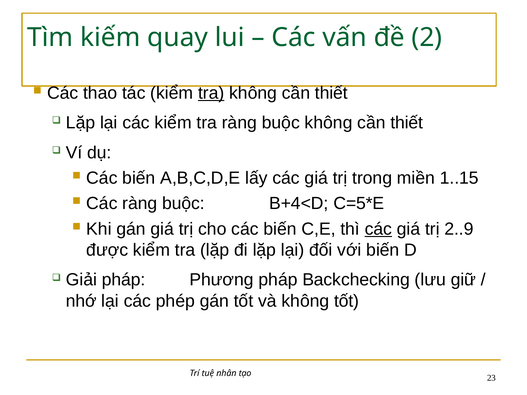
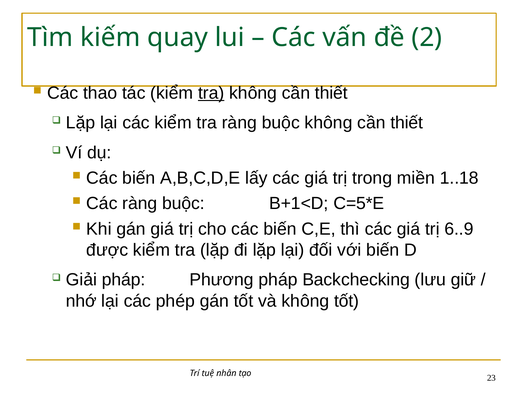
1..15: 1..15 -> 1..18 (459, 178)
B+4<D: B+4<D -> B+1<D (299, 204)
các underline: present -> none (378, 229)
2..9: 2..9 -> 6..9 (459, 229)
